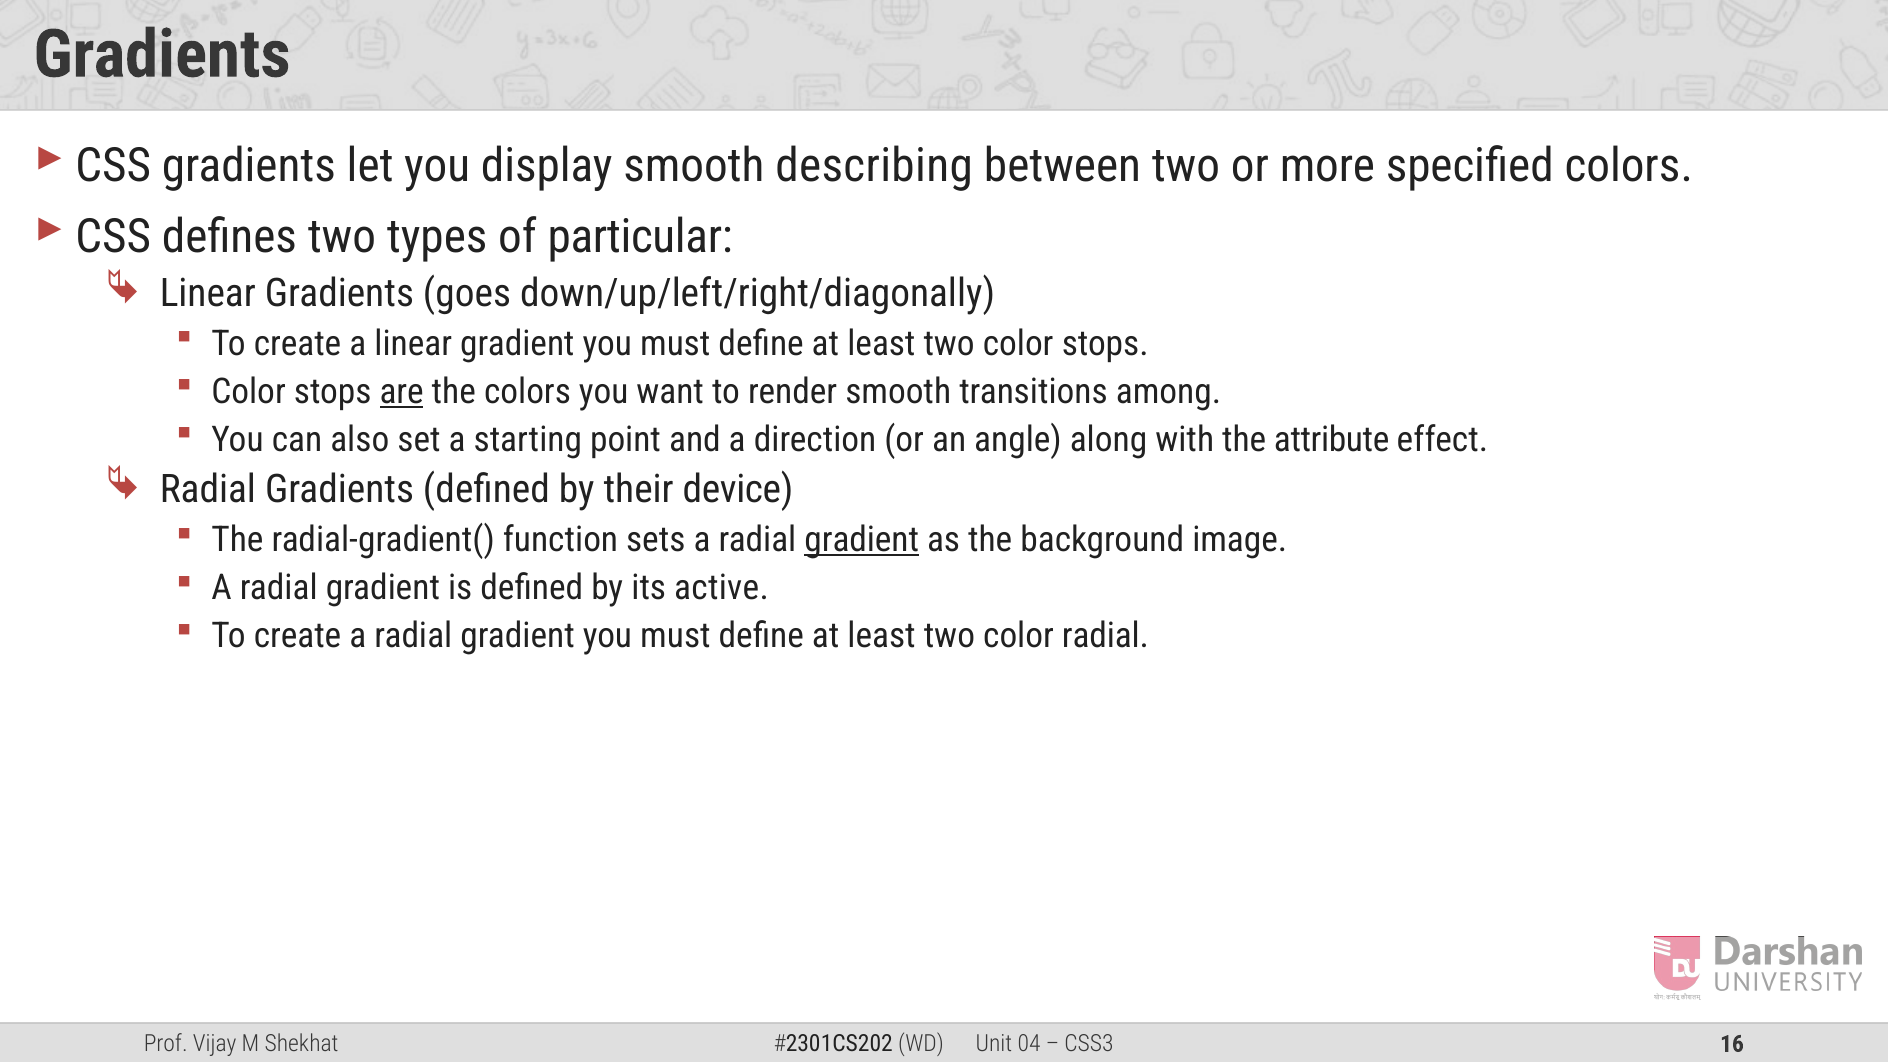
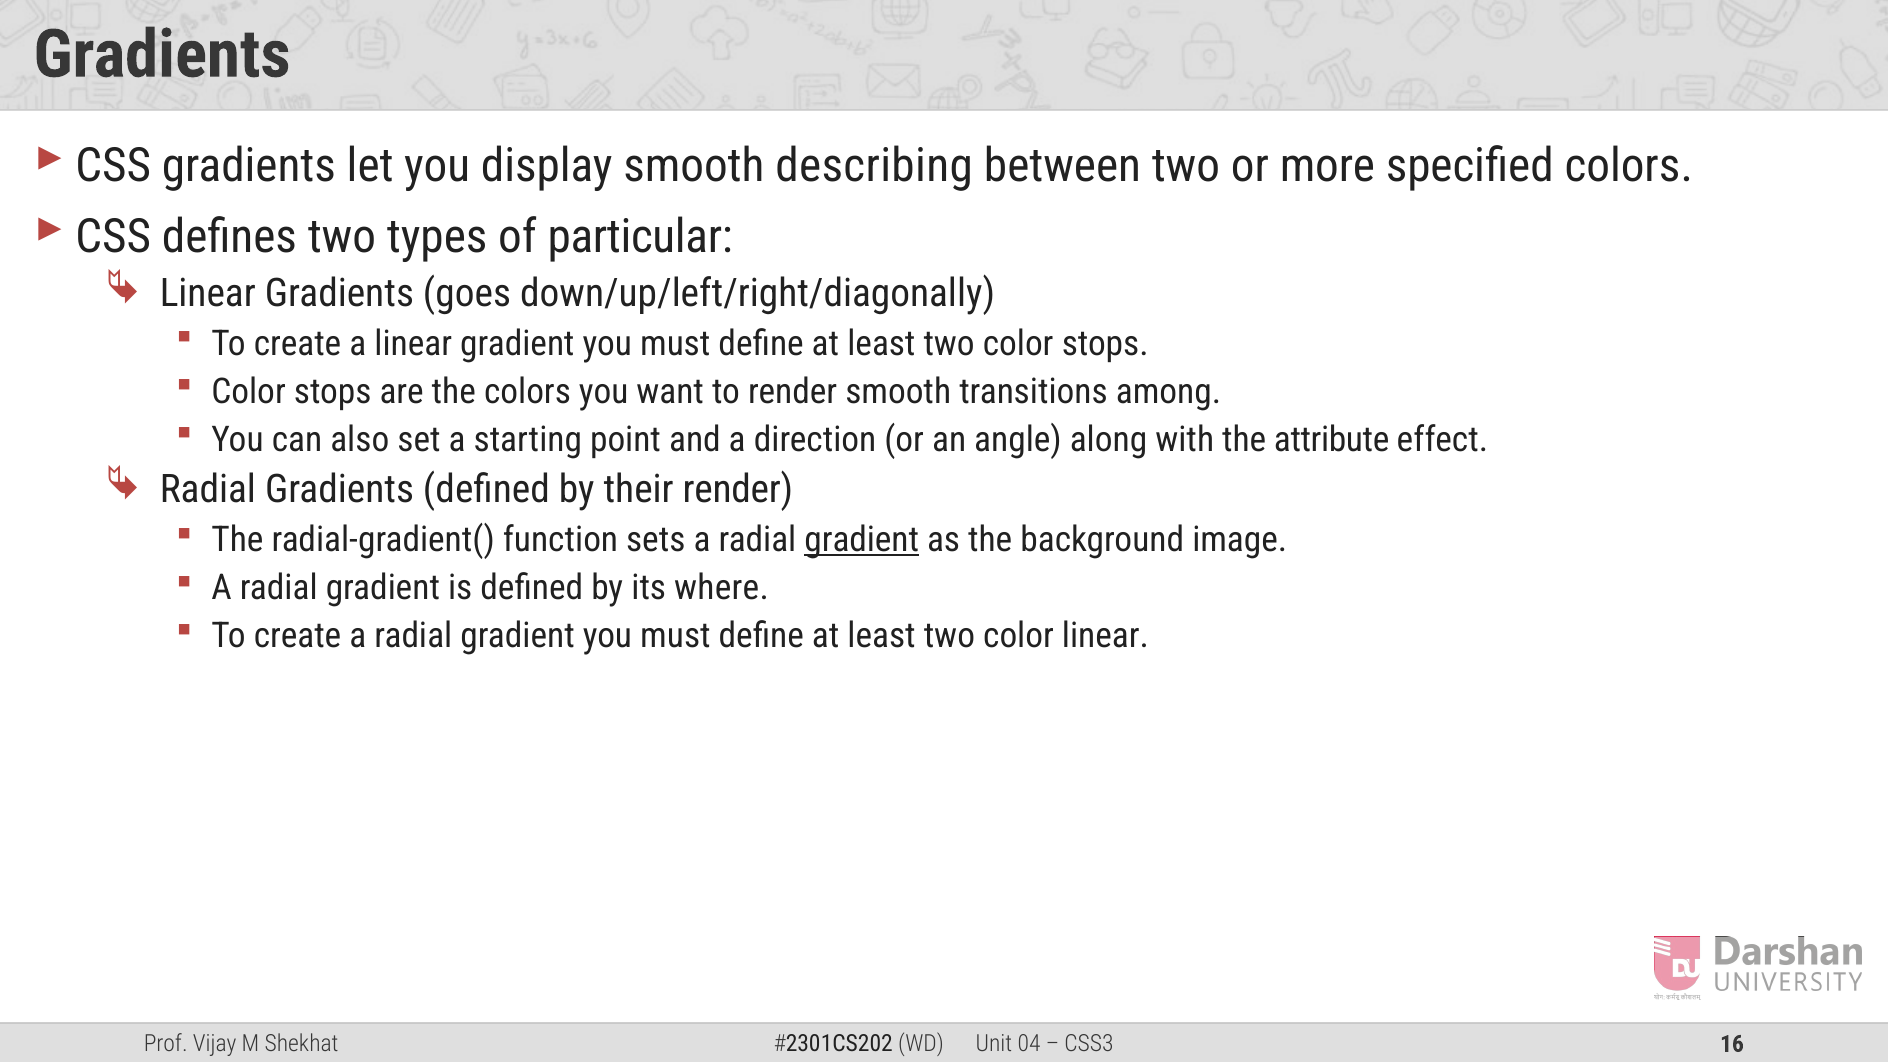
are underline: present -> none (402, 391)
their device: device -> render (738, 490)
active: active -> where (722, 588)
color radial: radial -> linear (1105, 636)
